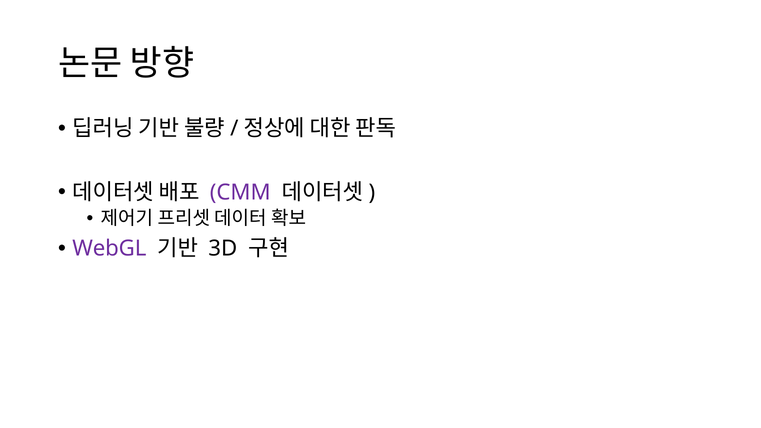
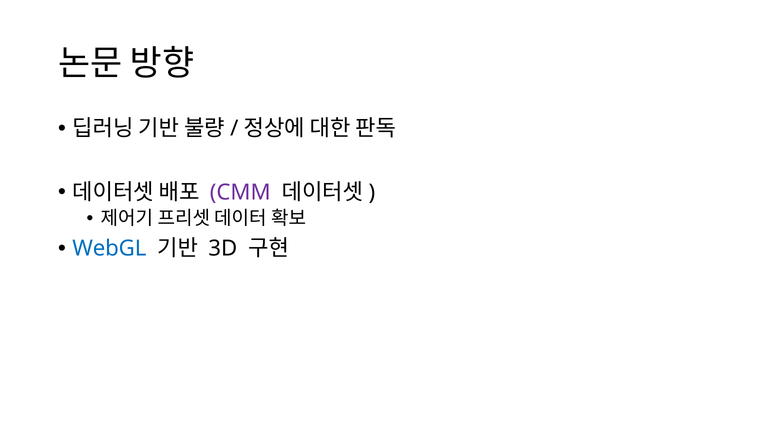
WebGL colour: purple -> blue (109, 249)
